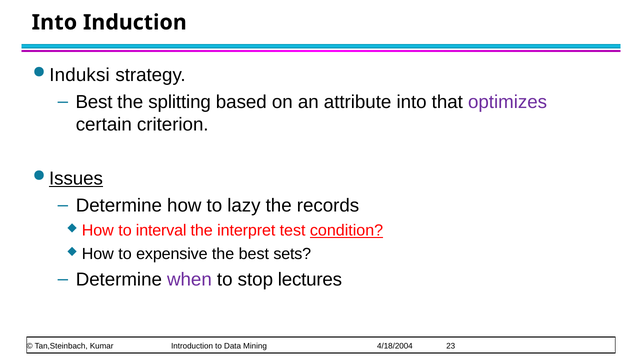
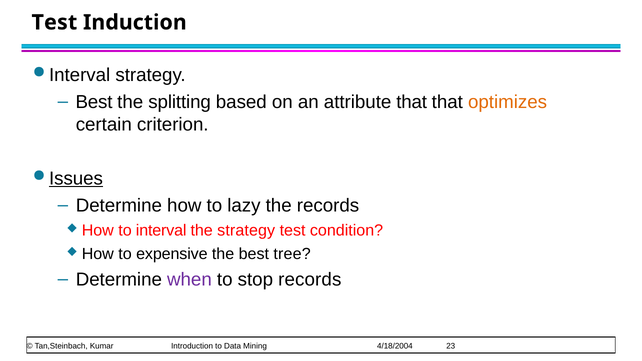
Into: Into -> Test (54, 22)
Induksi: Induksi -> Interval (80, 75)
attribute into: into -> that (412, 102)
optimizes colour: purple -> orange (508, 102)
the interpret: interpret -> strategy (246, 231)
condition underline: present -> none (347, 231)
sets: sets -> tree (292, 254)
stop lectures: lectures -> records (310, 280)
